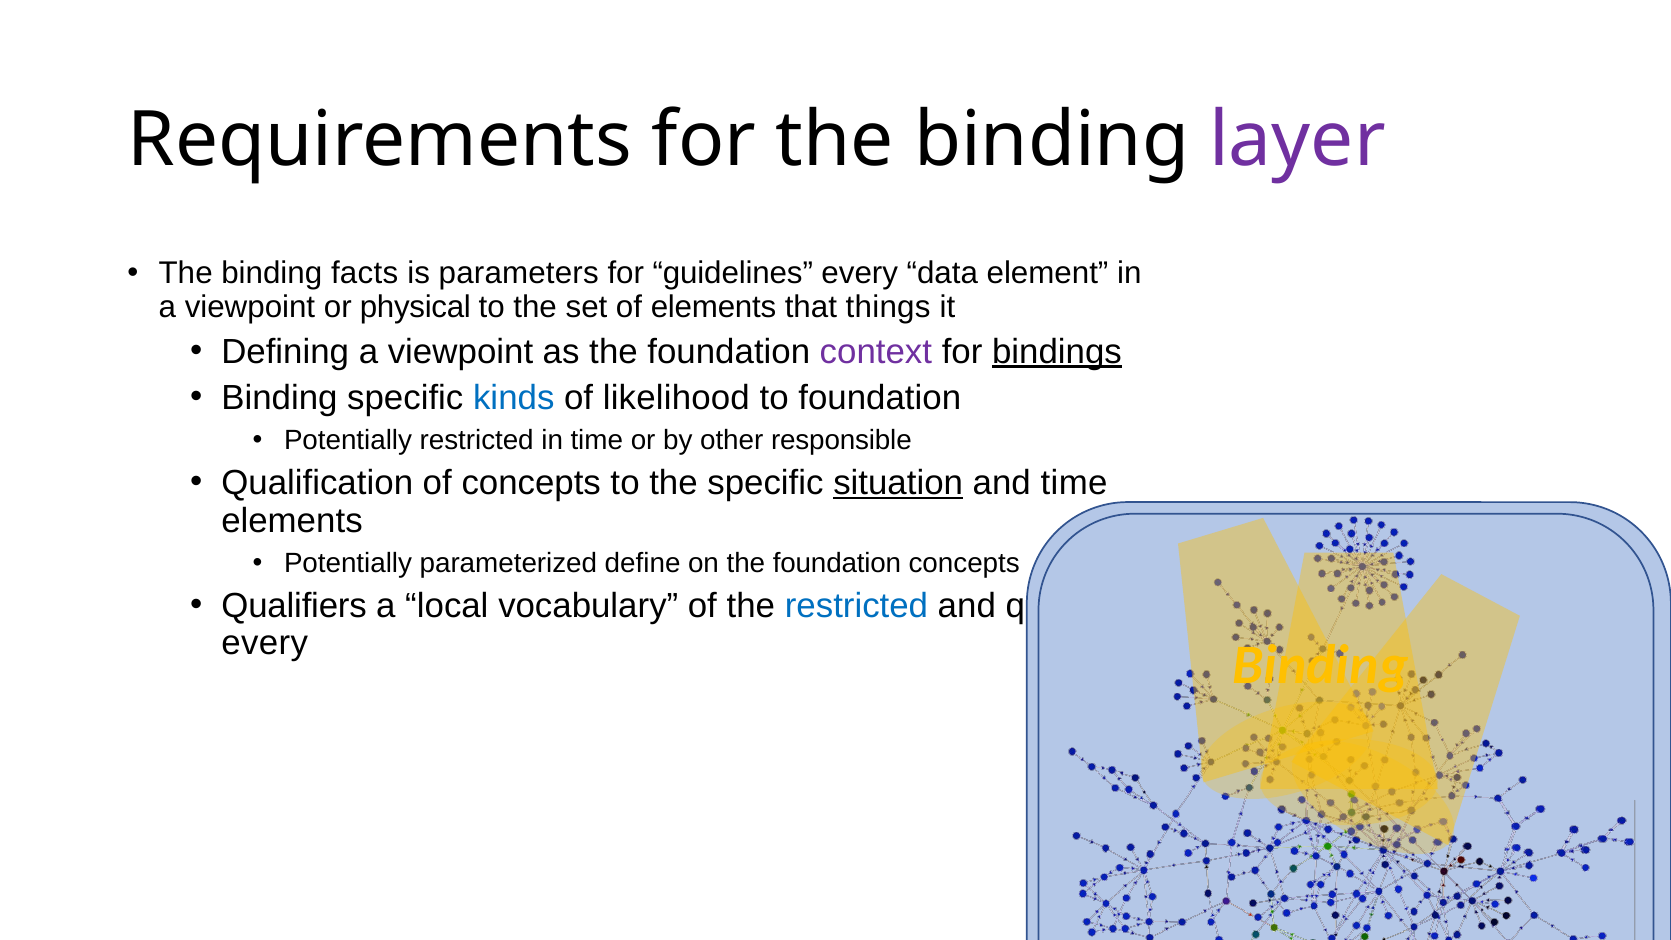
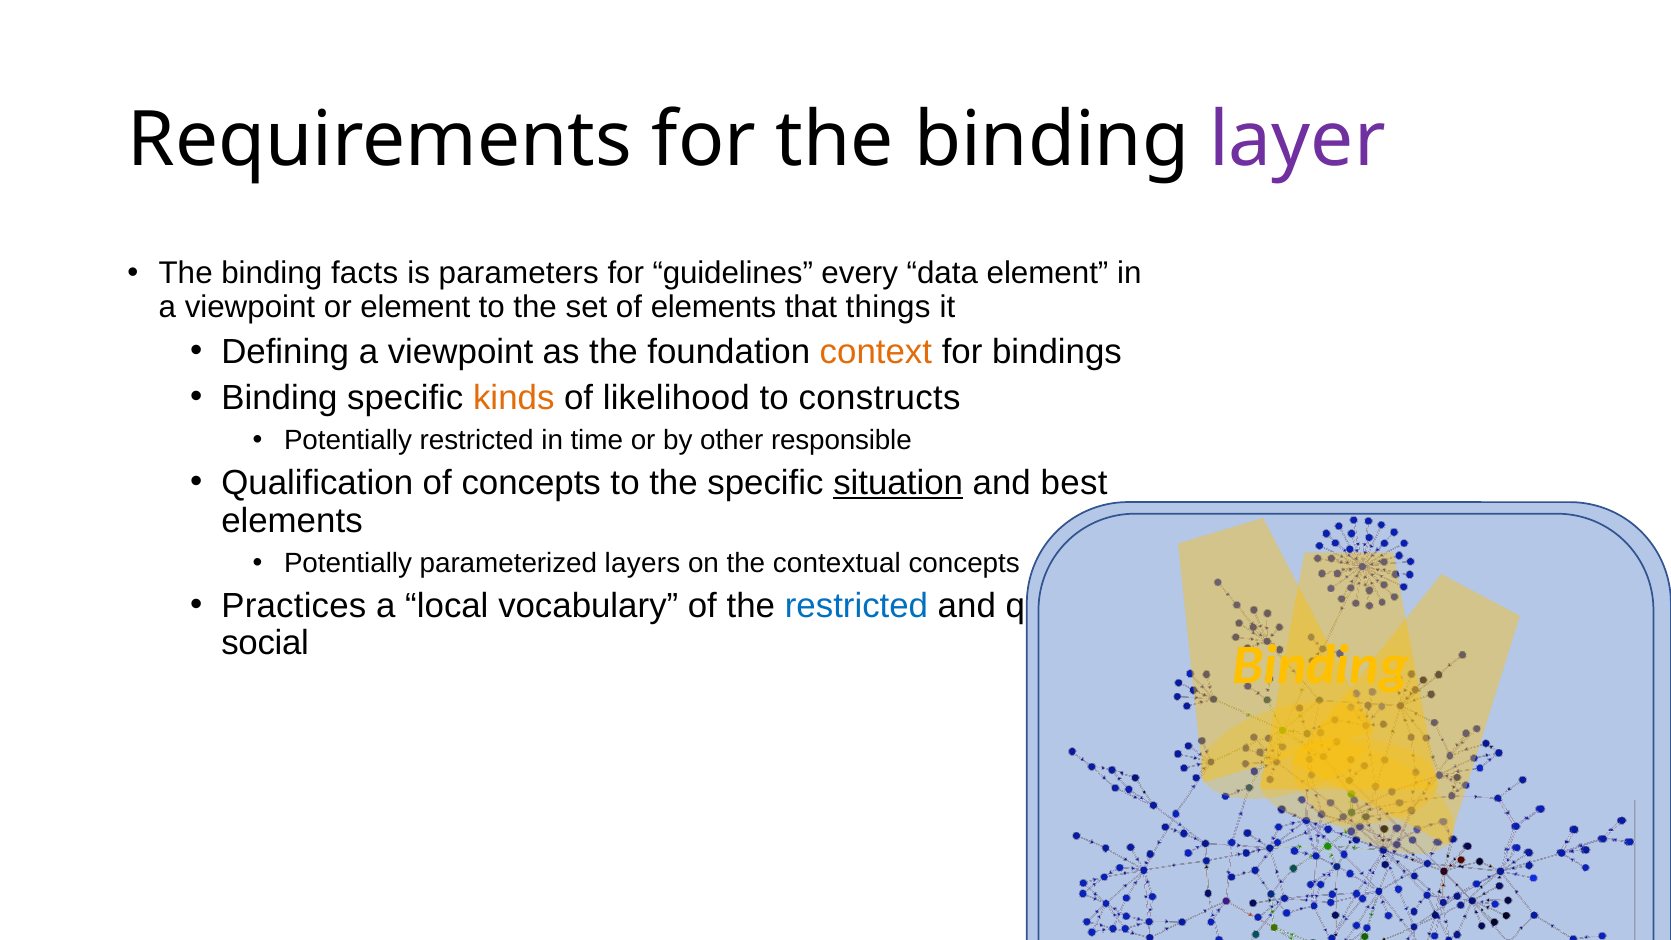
or physical: physical -> element (415, 307)
context colour: purple -> orange (876, 351)
bindings underline: present -> none (1057, 351)
kinds colour: blue -> orange (514, 398)
to foundation: foundation -> constructs (880, 398)
and time: time -> best (1074, 483)
define: define -> layers (642, 563)
on the foundation: foundation -> contextual (837, 563)
Qualifiers: Qualifiers -> Practices (294, 606)
every: every -> social (265, 643)
